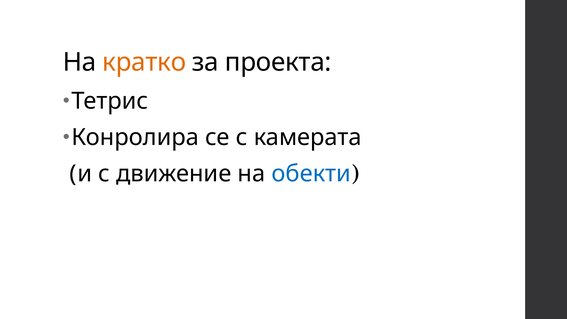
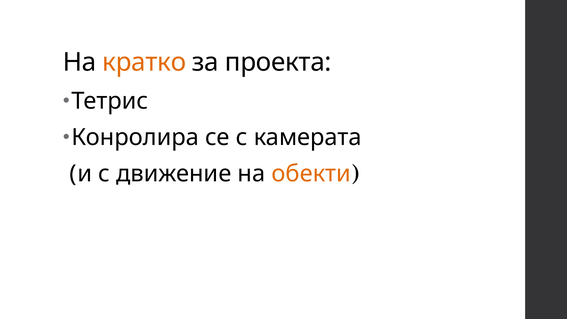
обекти colour: blue -> orange (311, 174)
